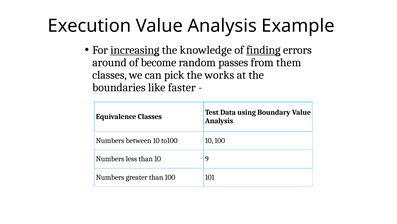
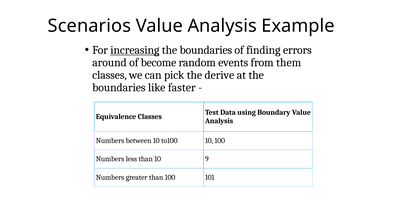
Execution: Execution -> Scenarios (89, 26)
knowledge: knowledge -> boundaries (206, 50)
finding underline: present -> none (263, 50)
passes: passes -> events (233, 62)
works: works -> derive (219, 75)
